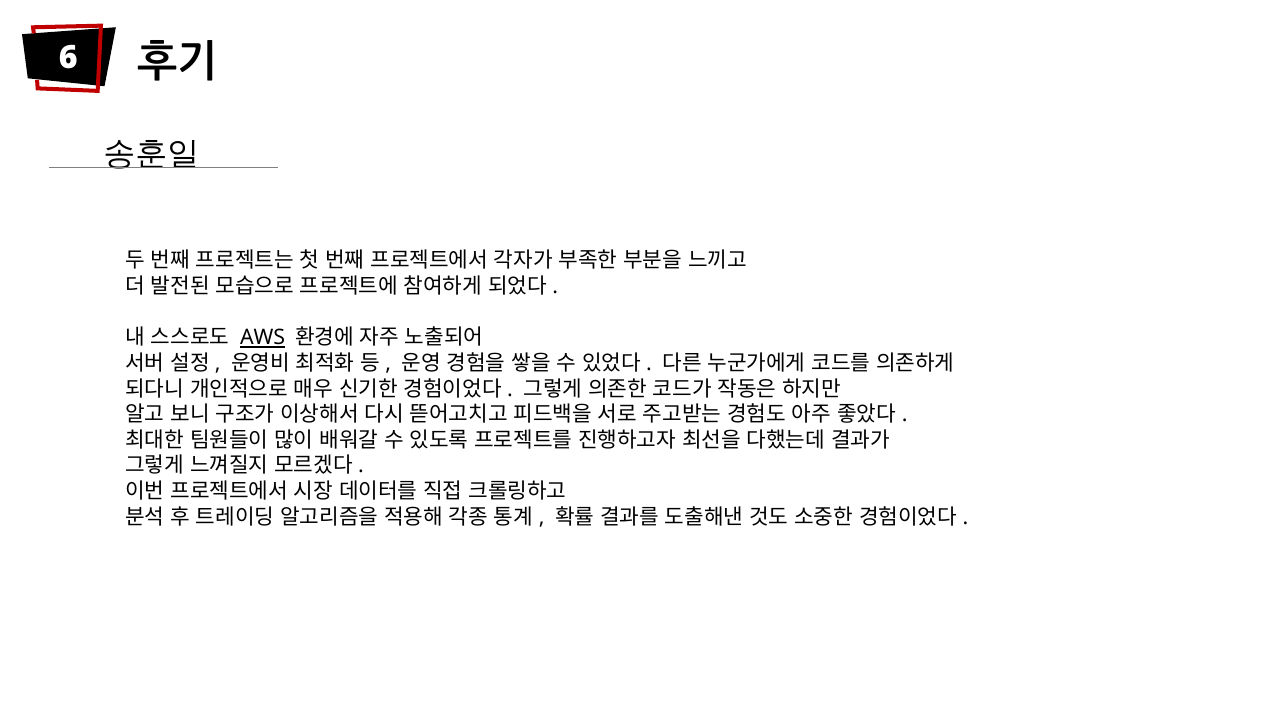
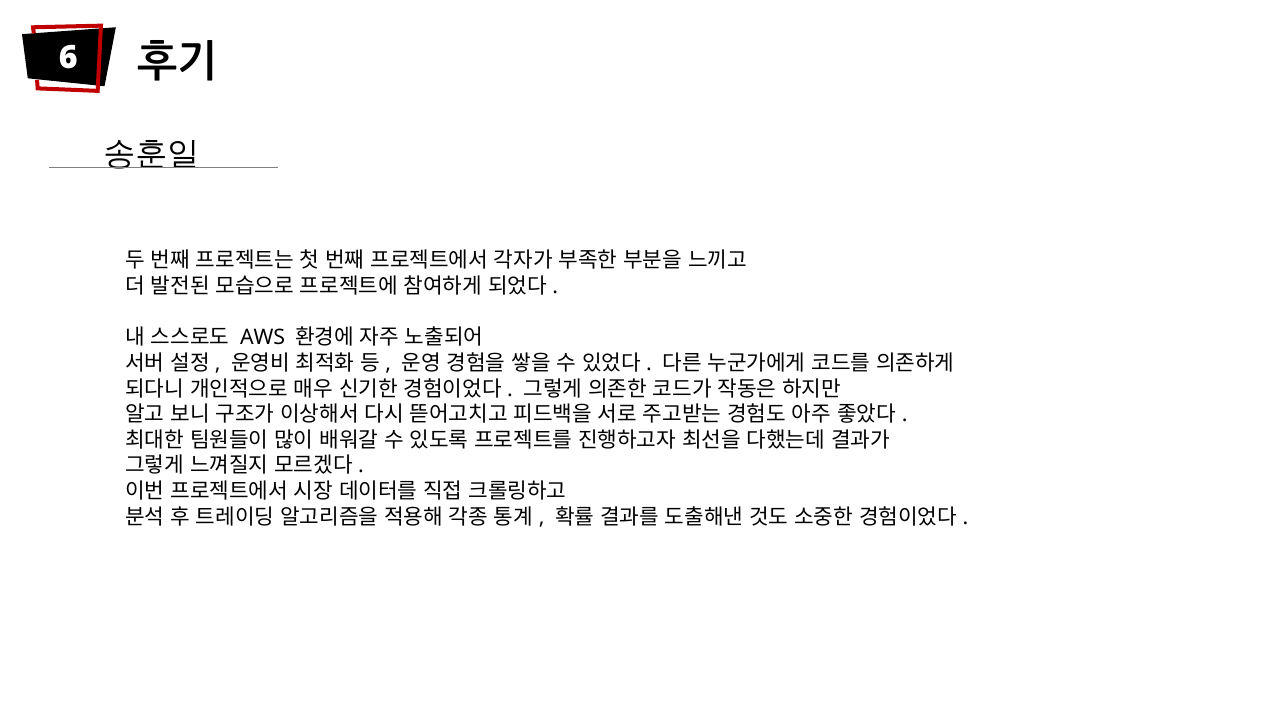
AWS underline: present -> none (263, 338)
